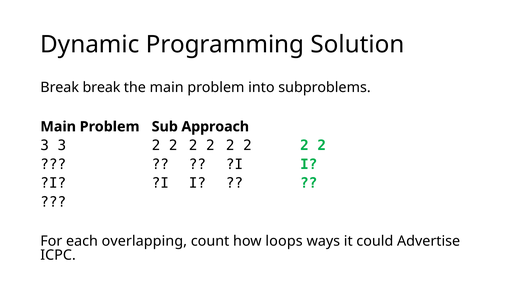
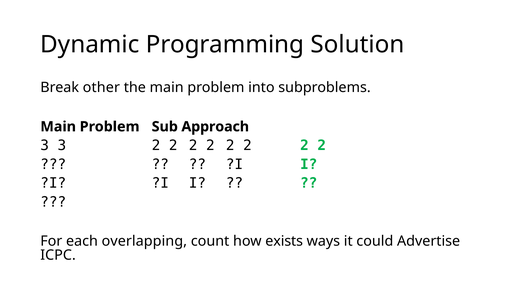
Break break: break -> other (101, 88)
loops: loops -> exists (284, 242)
